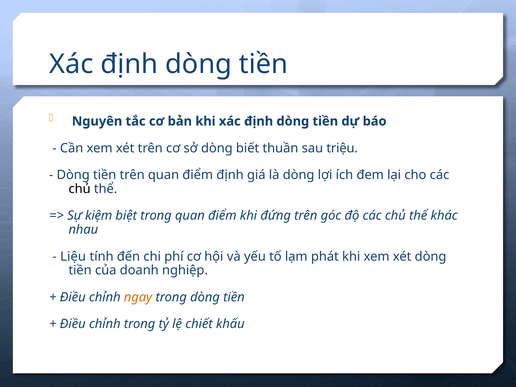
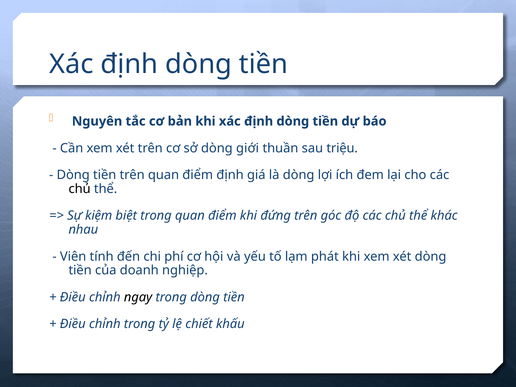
biết: biết -> giới (248, 148)
Liệu: Liệu -> Viên (73, 256)
ngay colour: orange -> black (138, 297)
